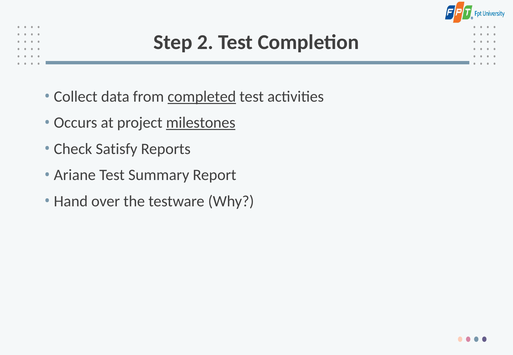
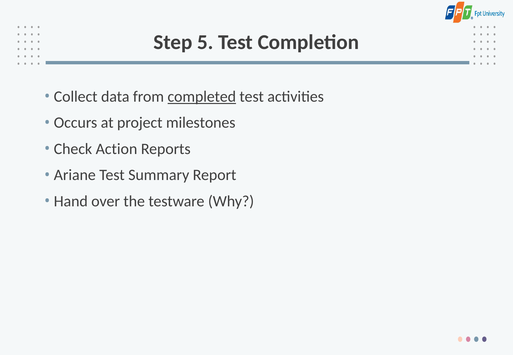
2: 2 -> 5 (205, 42)
milestones underline: present -> none (201, 123)
Satisfy: Satisfy -> Action (117, 149)
